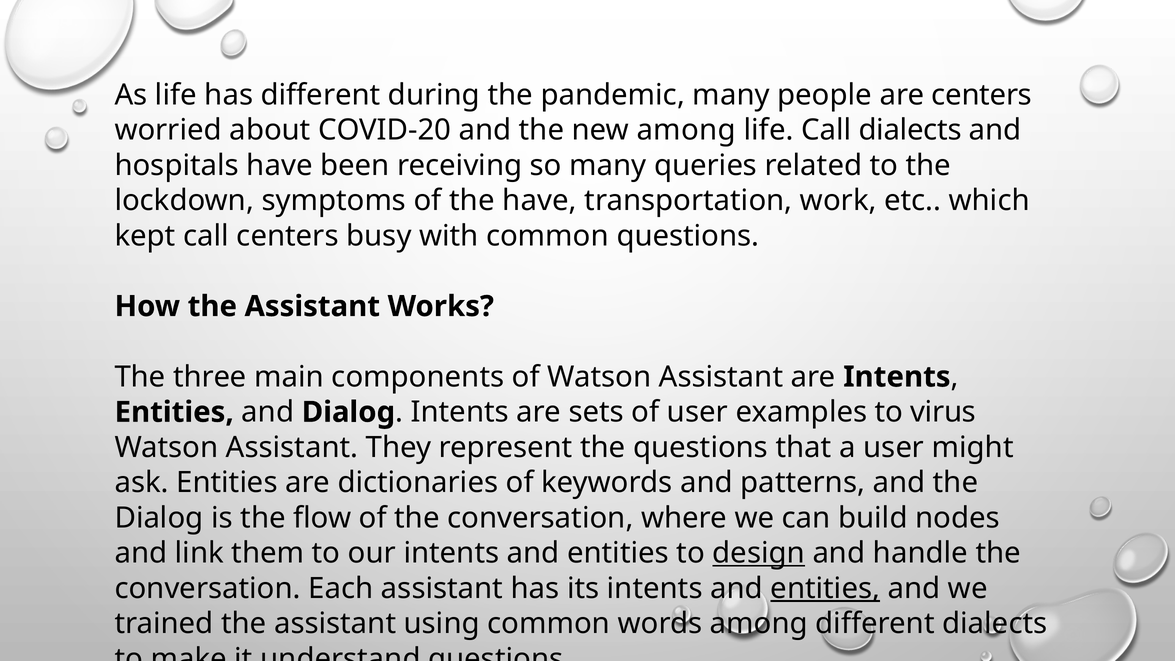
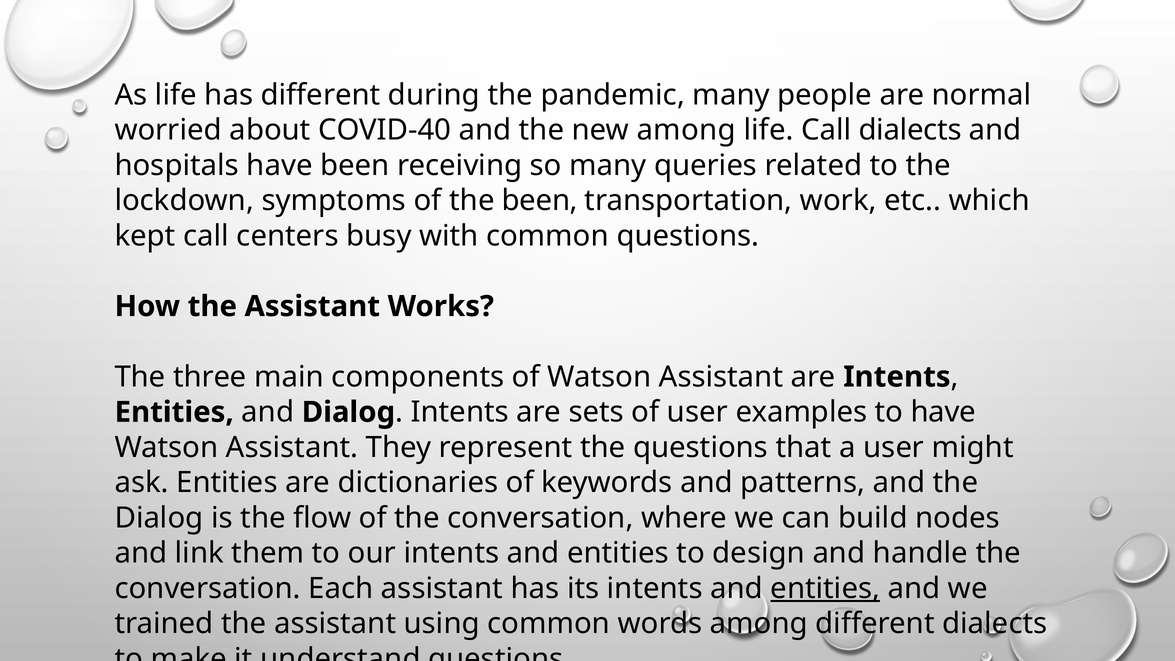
are centers: centers -> normal (982, 95)
COVID-20: COVID-20 -> COVID-40 (385, 130)
the have: have -> been (540, 201)
to virus: virus -> have (943, 412)
design underline: present -> none (759, 553)
